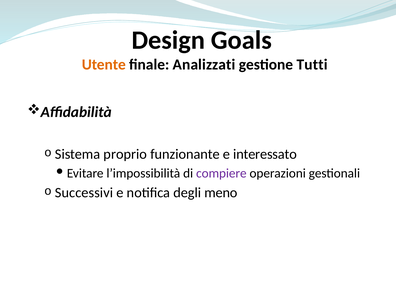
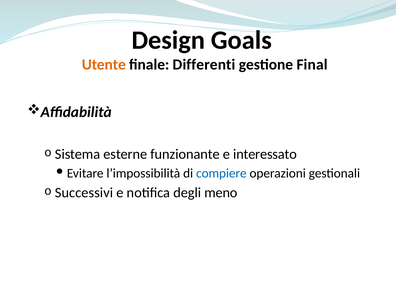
Analizzati: Analizzati -> Differenti (204, 65)
Tutti: Tutti -> Final (312, 65)
proprio: proprio -> esterne (125, 154)
compiere colour: purple -> blue (221, 173)
